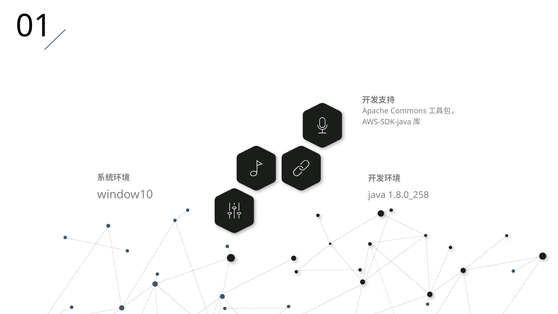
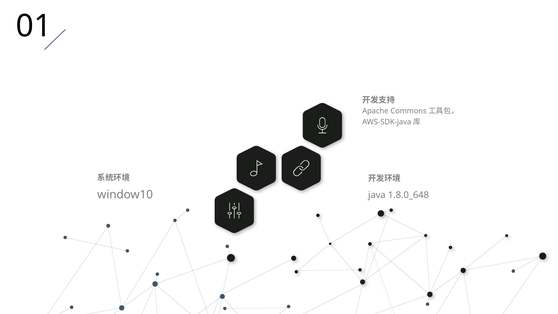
1.8.0_258: 1.8.0_258 -> 1.8.0_648 (408, 195)
